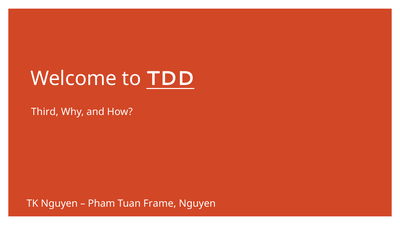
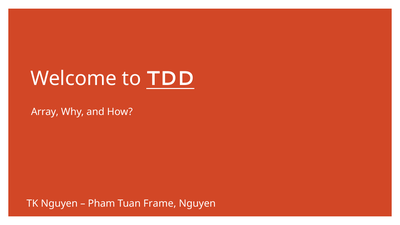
Third: Third -> Array (45, 112)
